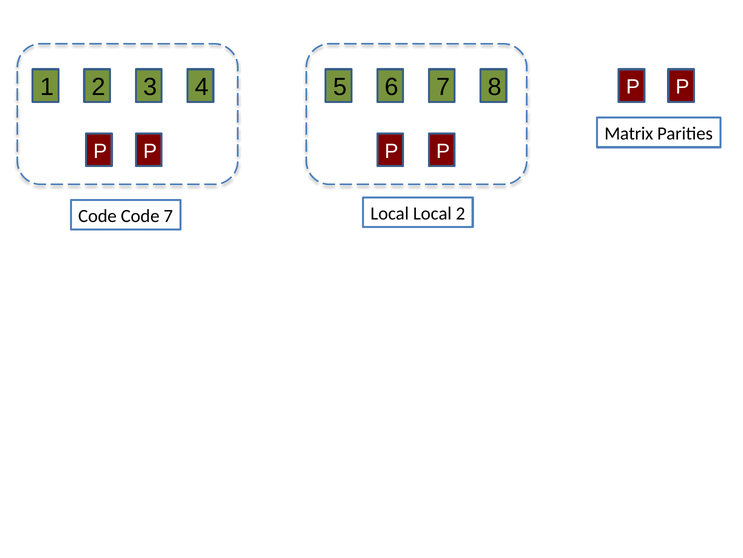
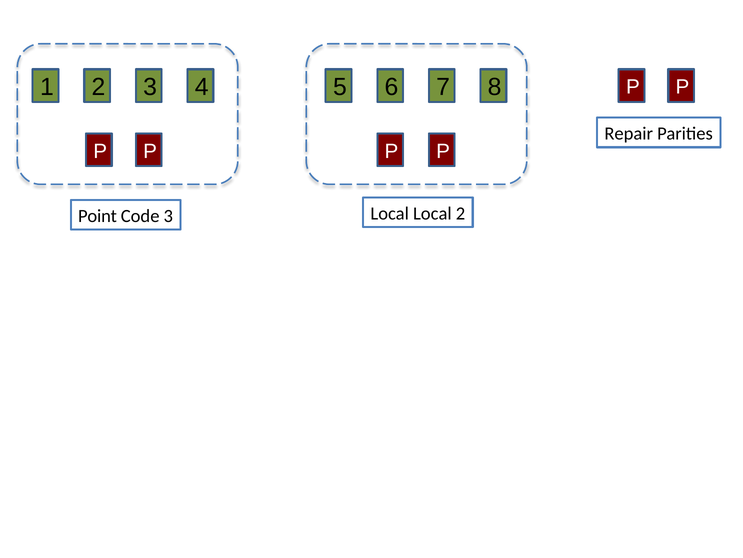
Matrix: Matrix -> Repair (629, 134)
Code: Code -> Point (98, 216)
Code 7: 7 -> 3 (168, 216)
